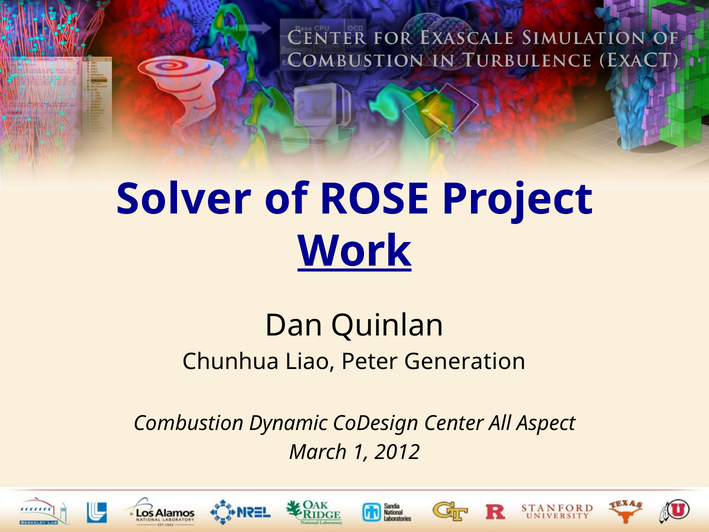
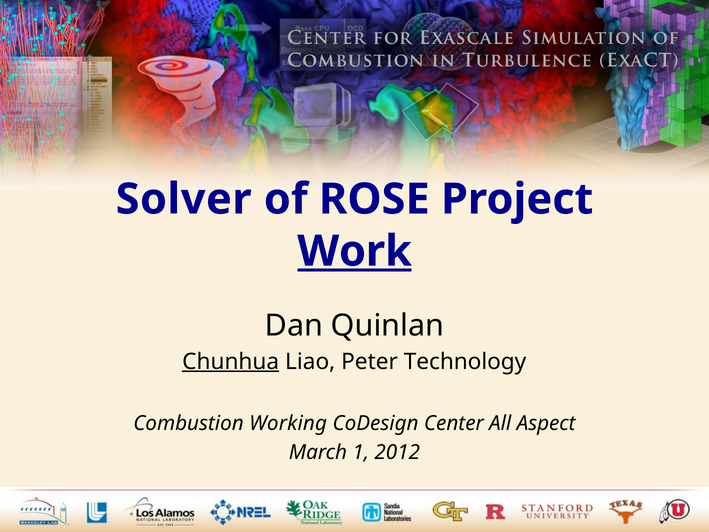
Chunhua underline: none -> present (231, 361)
Generation: Generation -> Technology (465, 361)
Dynamic: Dynamic -> Working (288, 423)
